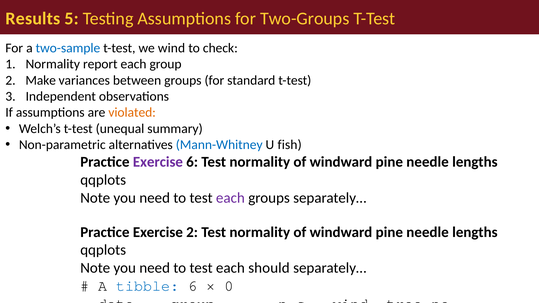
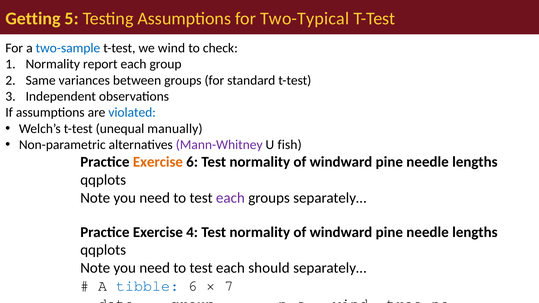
Results: Results -> Getting (33, 18)
Two-Groups: Two-Groups -> Two-Typical (305, 18)
Make: Make -> Same (41, 80)
violated colour: orange -> blue (132, 113)
summary: summary -> manually (175, 129)
Mann-Whitney colour: blue -> purple (219, 145)
Exercise colour: purple -> orange (158, 162)
Exercise 2: 2 -> 4 (192, 232)
0: 0 -> 7 (229, 286)
